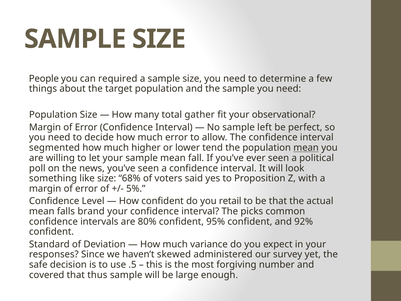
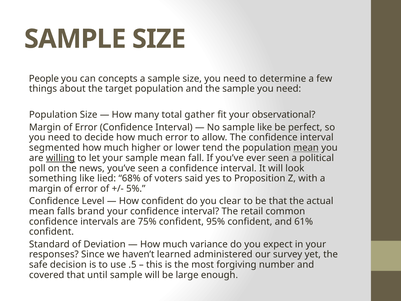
required: required -> concepts (118, 79)
sample left: left -> like (265, 127)
willing underline: none -> present (60, 158)
like size: size -> lied (107, 178)
retail: retail -> clear (230, 201)
picks: picks -> retail (252, 211)
80%: 80% -> 75% (147, 221)
92%: 92% -> 61% (304, 221)
skewed: skewed -> learned (174, 254)
thus: thus -> until (97, 275)
